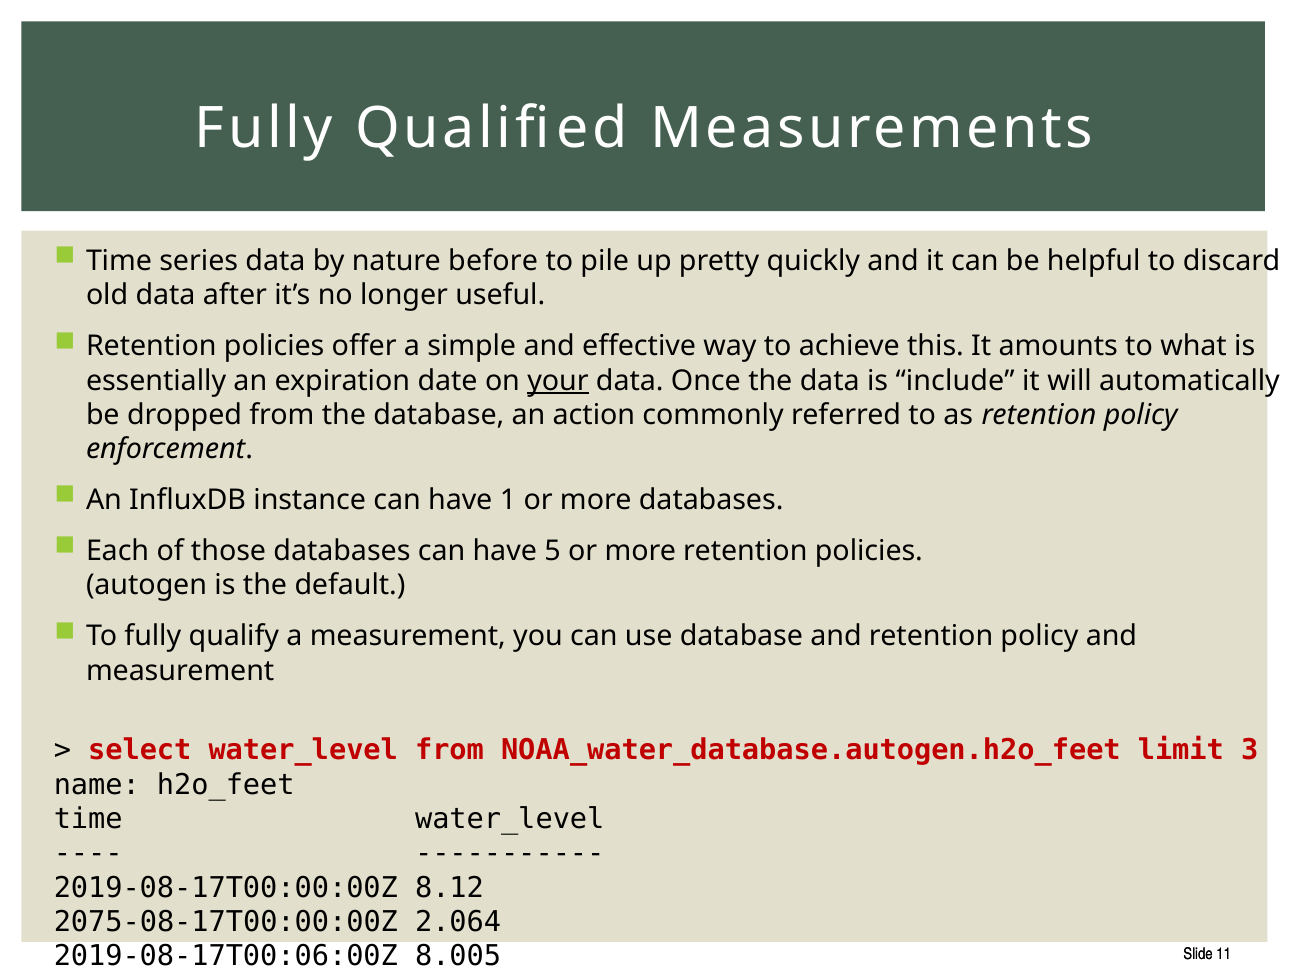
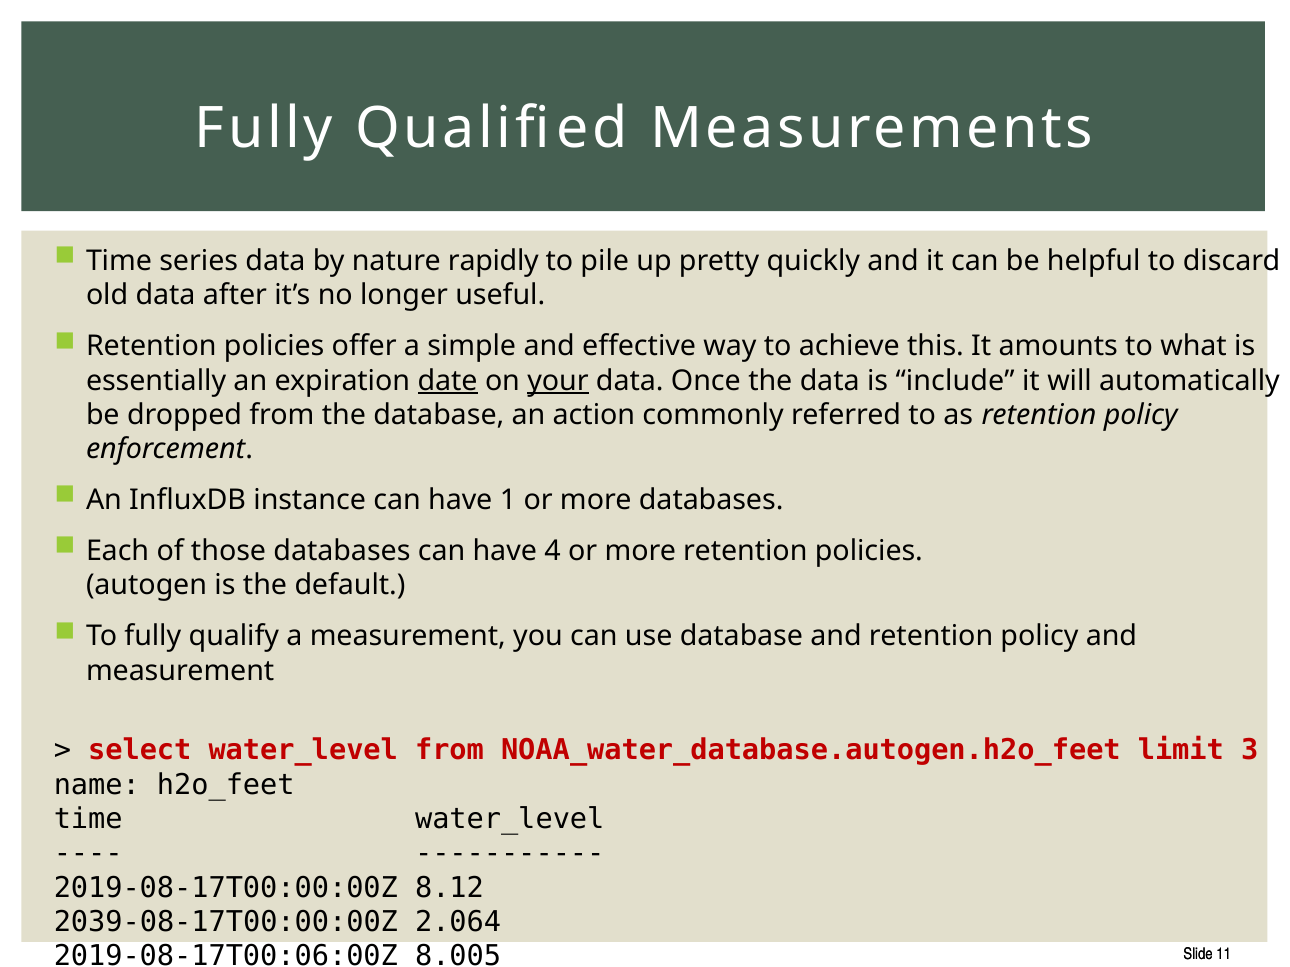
before: before -> rapidly (493, 261)
date underline: none -> present (448, 381)
5: 5 -> 4 (553, 551)
2075-08-17T00:00:00Z: 2075-08-17T00:00:00Z -> 2039-08-17T00:00:00Z (226, 922)
